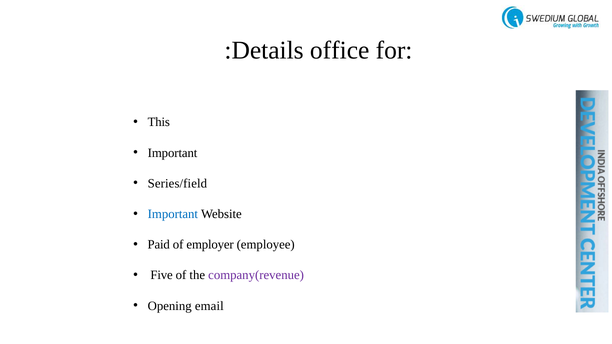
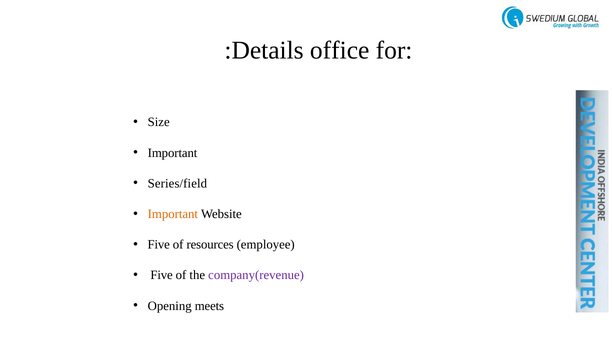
This: This -> Size (159, 122)
Important colour: blue -> orange (173, 214)
Paid: Paid -> Five (159, 245)
employer: employer -> resources (210, 245)
email: email -> meets (209, 306)
